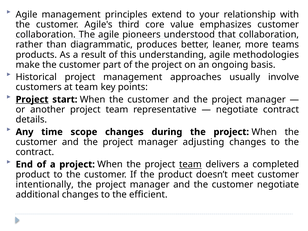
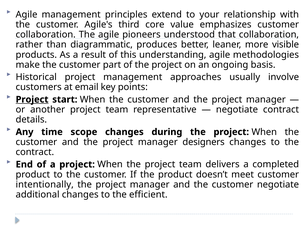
teams: teams -> visible (286, 45)
at team: team -> email (87, 87)
adjusting: adjusting -> designers (204, 142)
team underline: present -> none (190, 164)
